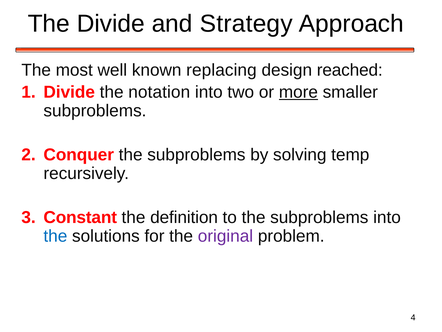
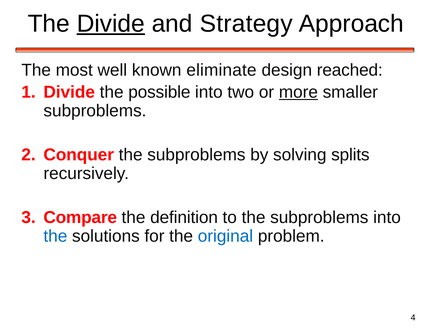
Divide underline: none -> present (111, 24)
replacing: replacing -> eliminate (221, 70)
notation: notation -> possible (159, 92)
temp: temp -> splits (350, 155)
Constant: Constant -> Compare (80, 217)
original colour: purple -> blue (225, 236)
